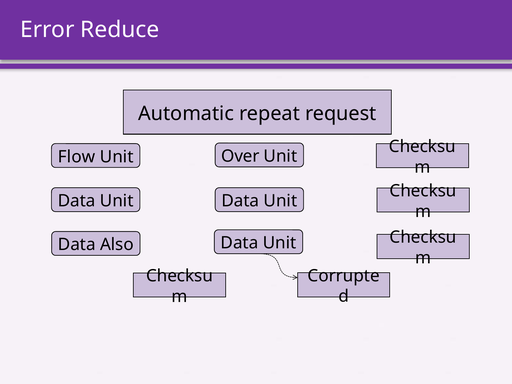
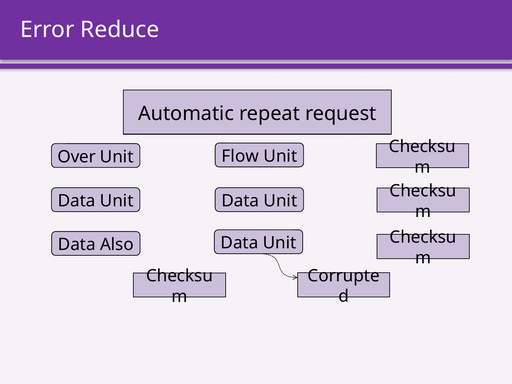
Over: Over -> Flow (240, 156)
Flow: Flow -> Over (77, 157)
